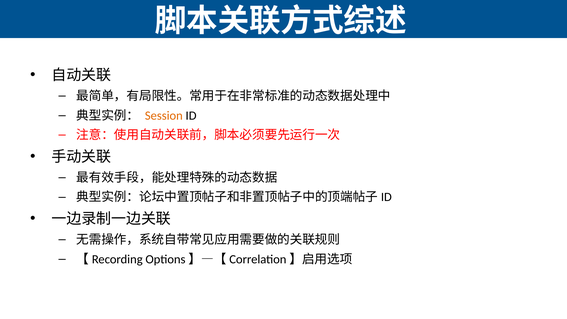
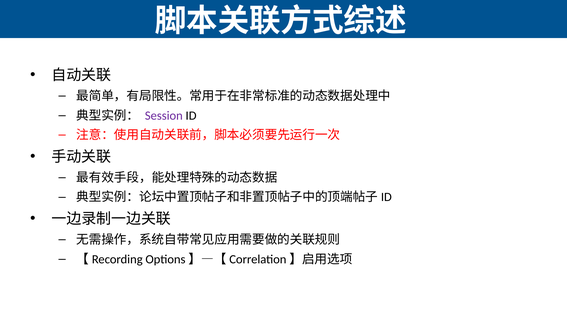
Session colour: orange -> purple (164, 116)
